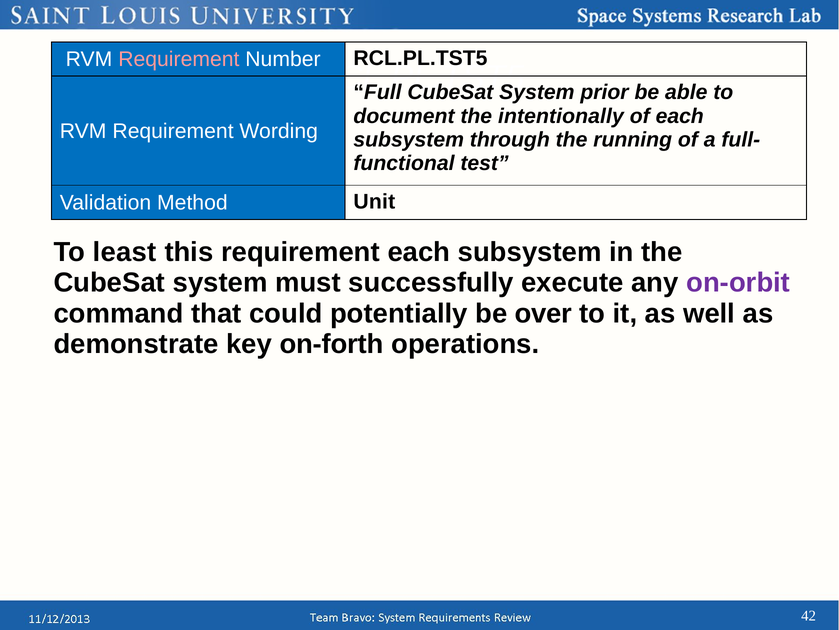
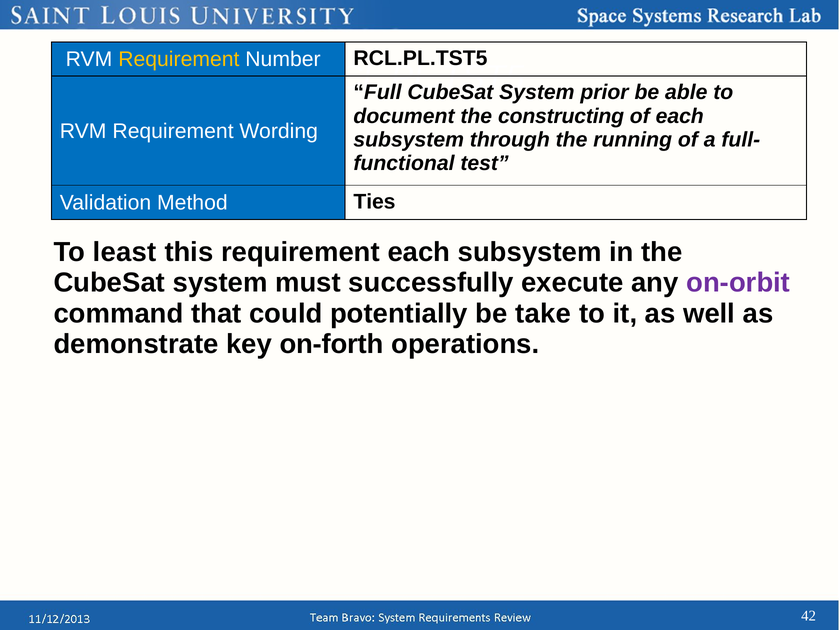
Requirement colour: pink -> yellow (179, 59)
intentionally: intentionally -> constructing (561, 116)
Unit: Unit -> Ties (374, 202)
over: over -> take (543, 313)
